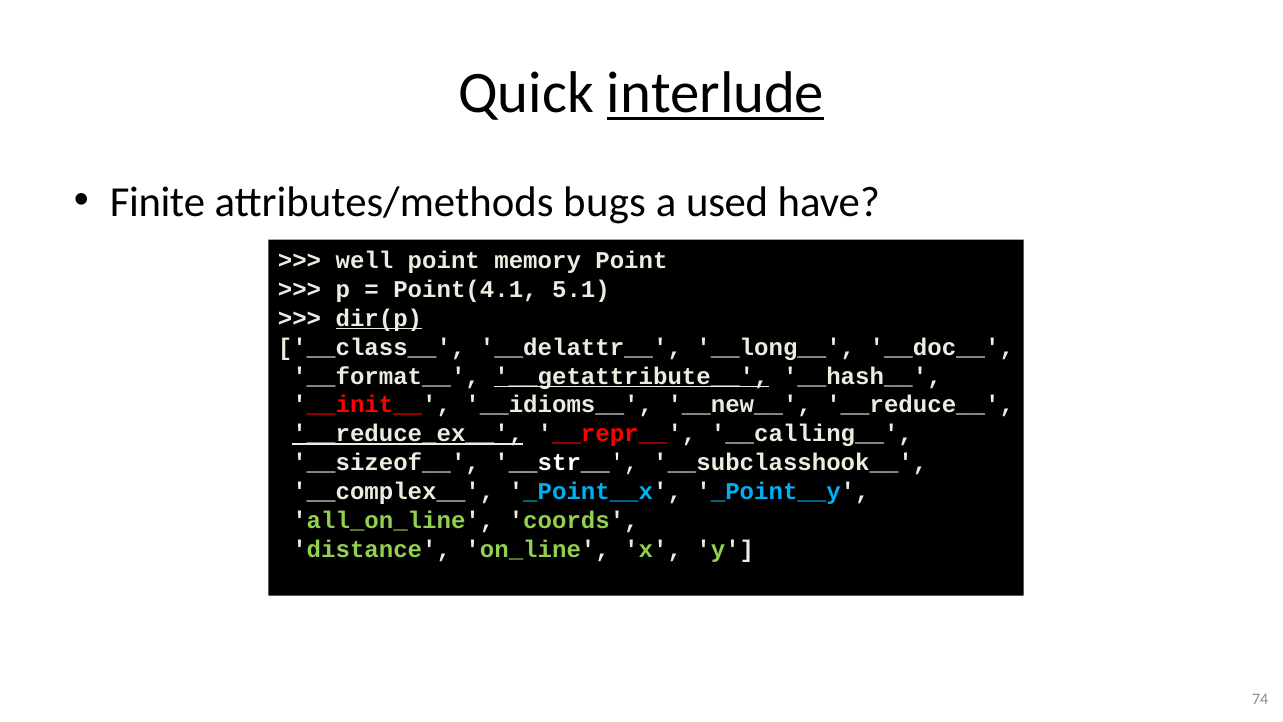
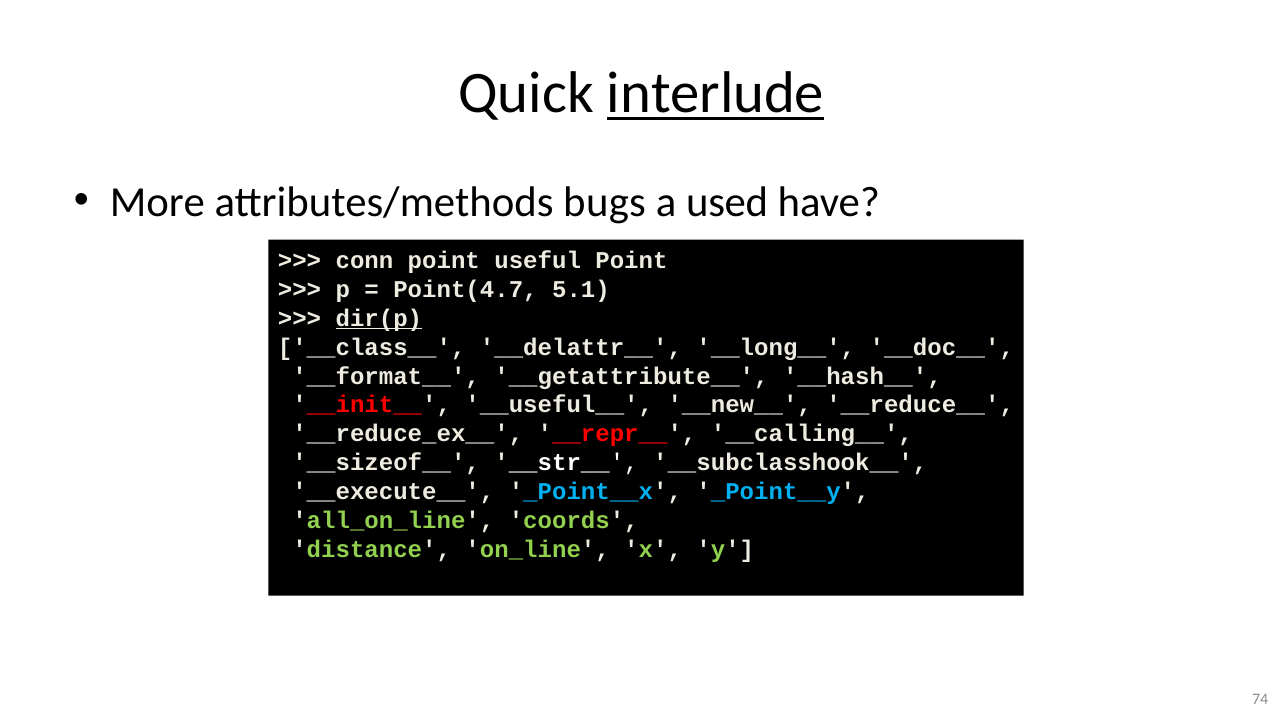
Finite: Finite -> More (157, 202)
well: well -> conn (364, 260)
memory: memory -> useful (538, 260)
Point(4.1: Point(4.1 -> Point(4.7 (465, 289)
__getattribute__ underline: present -> none (631, 376)
__idioms__: __idioms__ -> __useful__ (559, 405)
__reduce_ex__ underline: present -> none (408, 434)
__complex__: __complex__ -> __execute__ (393, 491)
